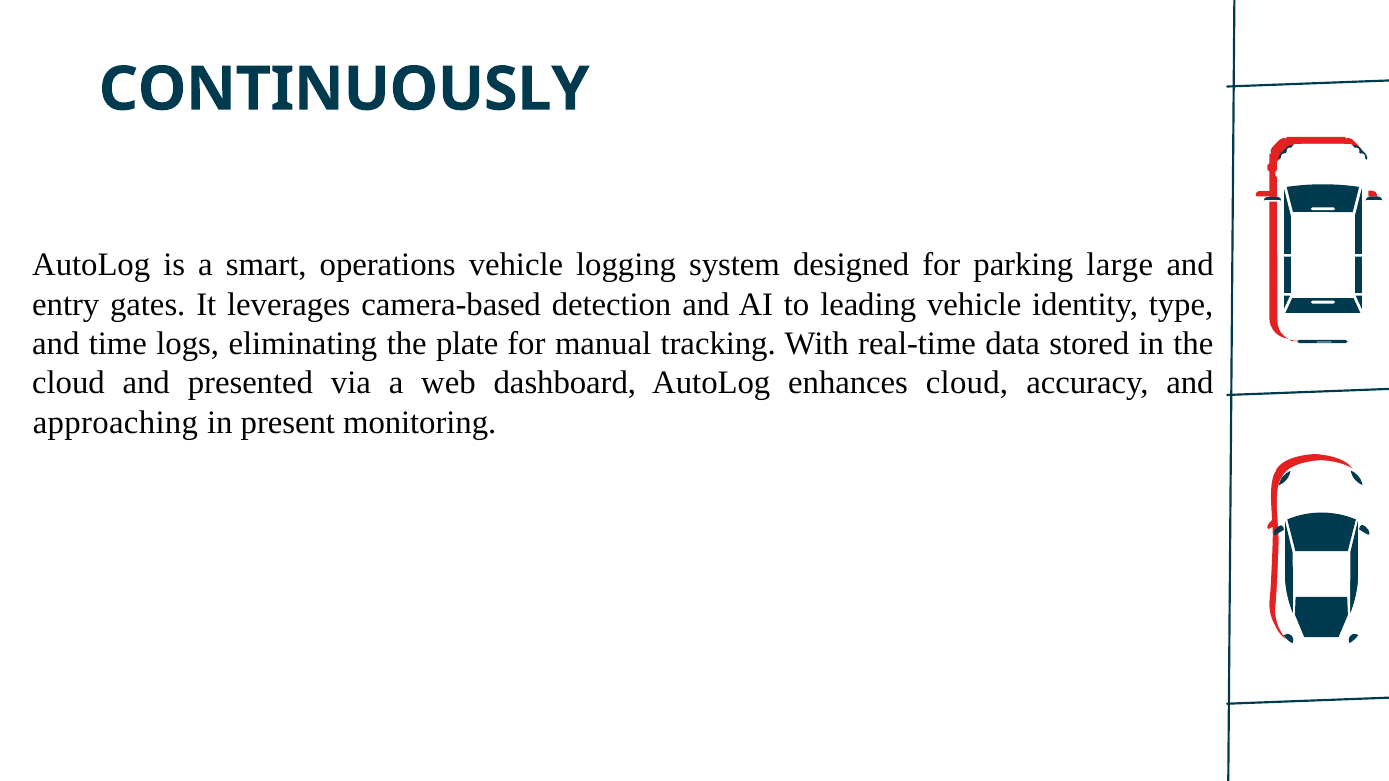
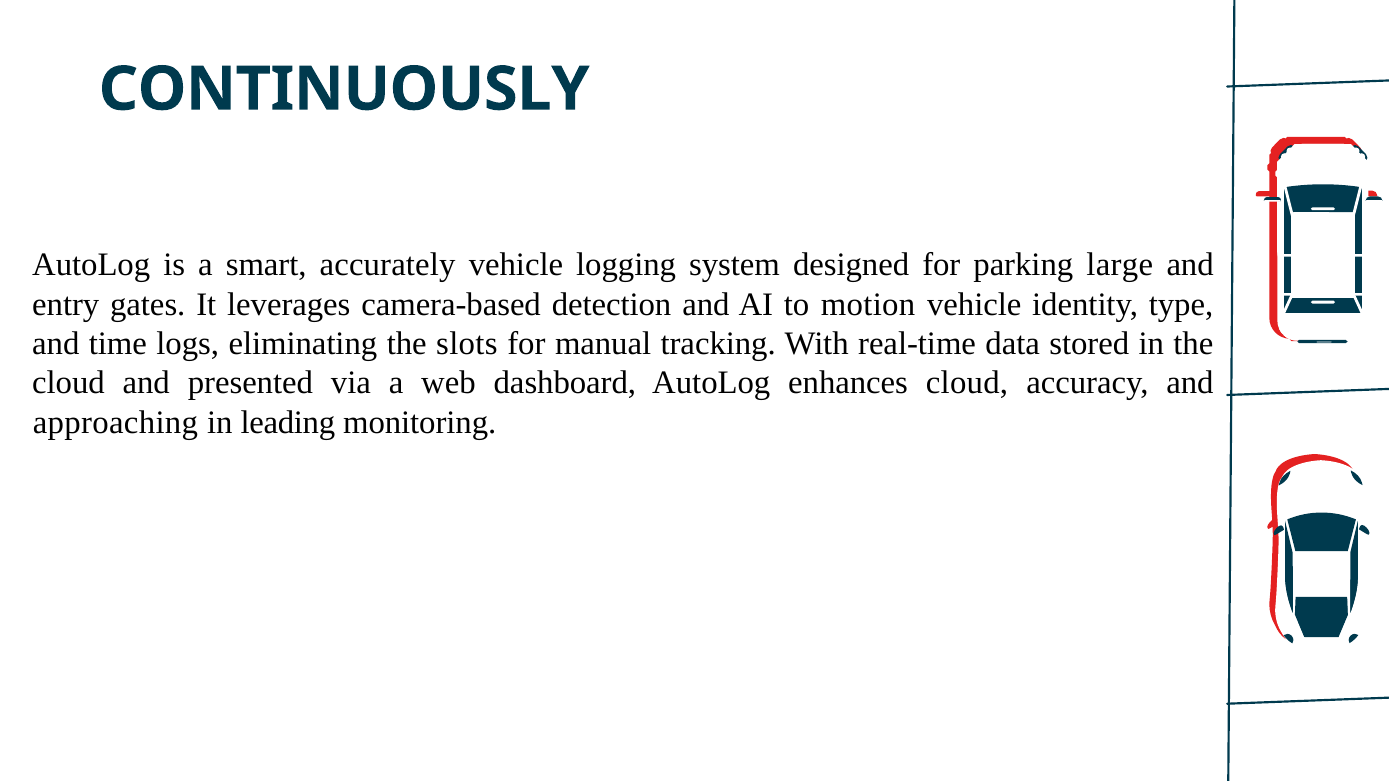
operations: operations -> accurately (388, 265)
leading: leading -> motion (868, 304)
plate: plate -> slots (467, 344)
present: present -> leading (288, 422)
